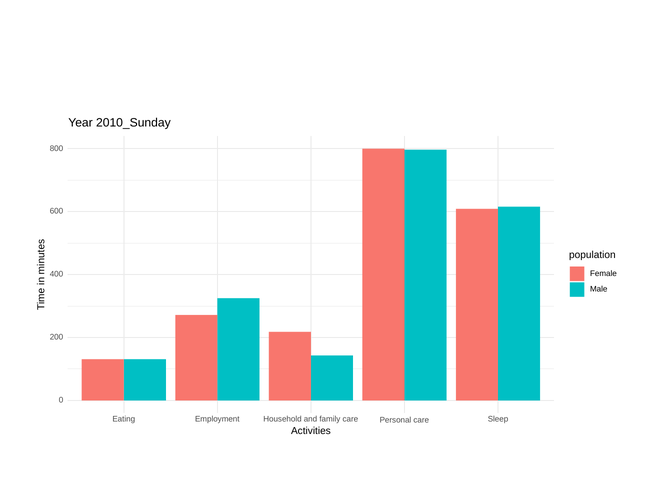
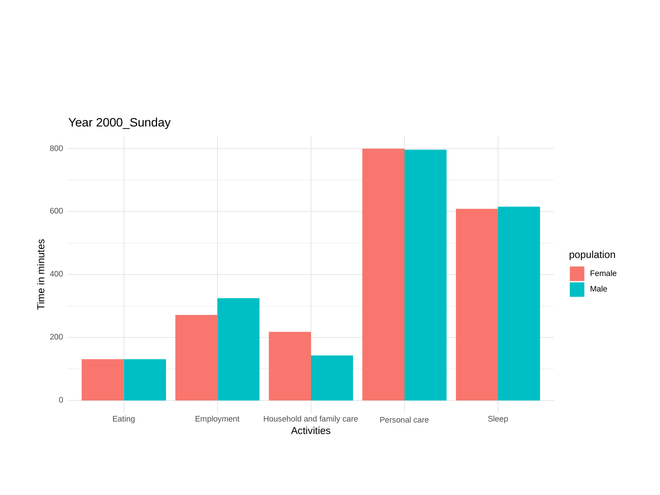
2010_Sunday: 2010_Sunday -> 2000_Sunday (133, 123)
